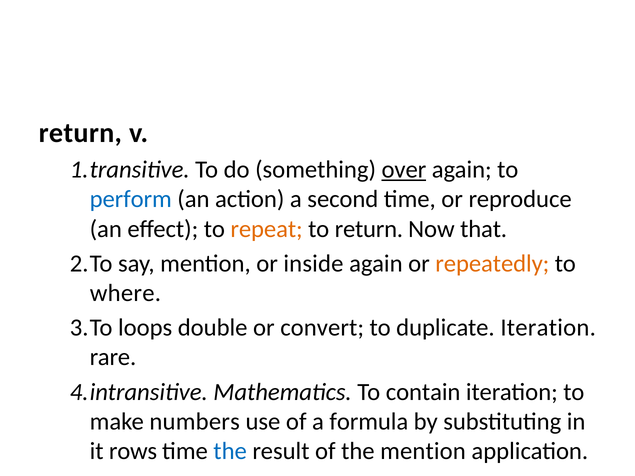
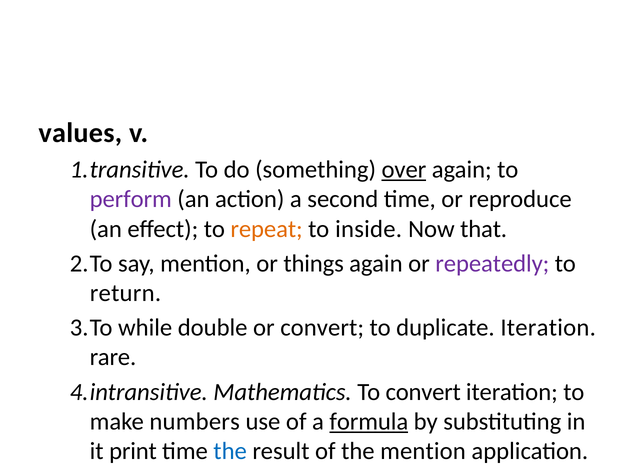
return: return -> values (80, 133)
perform colour: blue -> purple (131, 199)
to return: return -> inside (369, 229)
inside: inside -> things (314, 264)
repeatedly colour: orange -> purple (492, 264)
where: where -> return (125, 293)
loops: loops -> while (145, 328)
To contain: contain -> convert (423, 392)
formula underline: none -> present (369, 422)
rows: rows -> print (133, 451)
